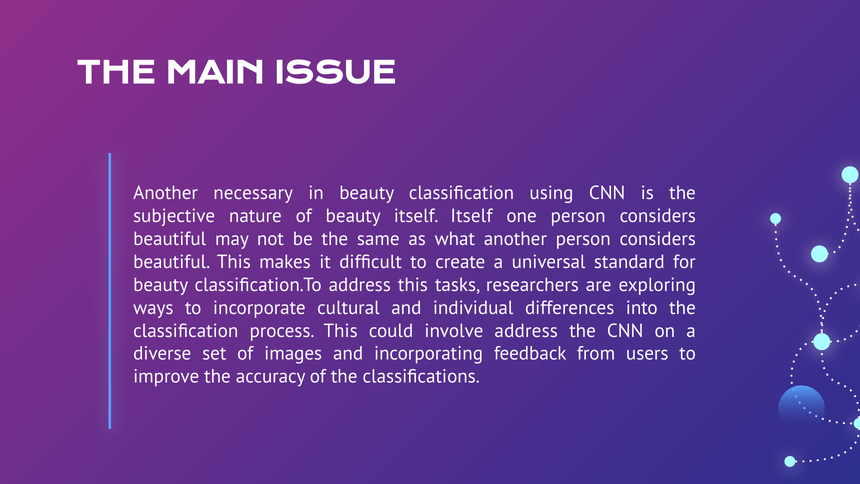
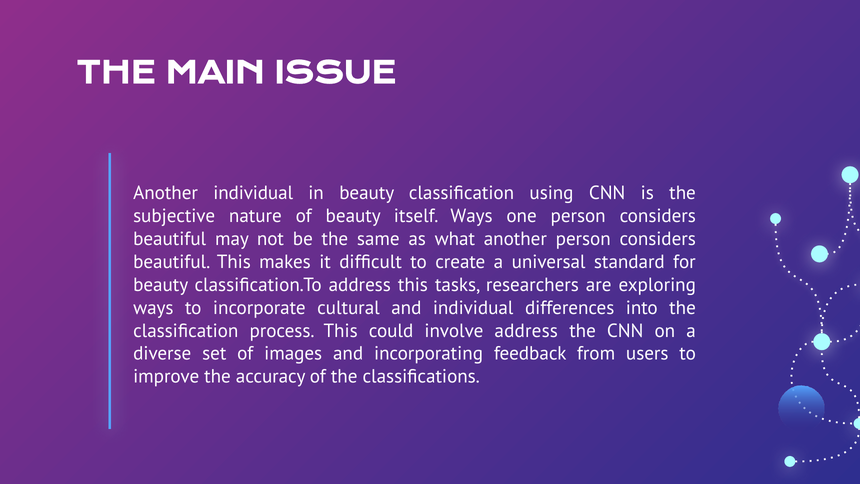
Another necessary: necessary -> individual (253, 193)
itself Itself: Itself -> Ways (472, 216)
